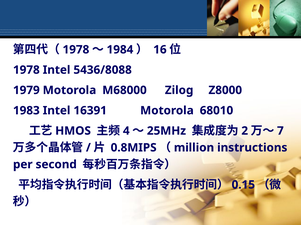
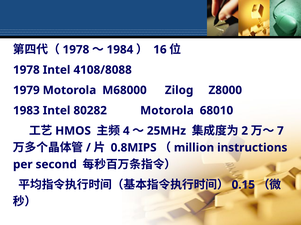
5436/8088: 5436/8088 -> 4108/8088 (103, 70)
16391: 16391 -> 80282 (90, 111)
